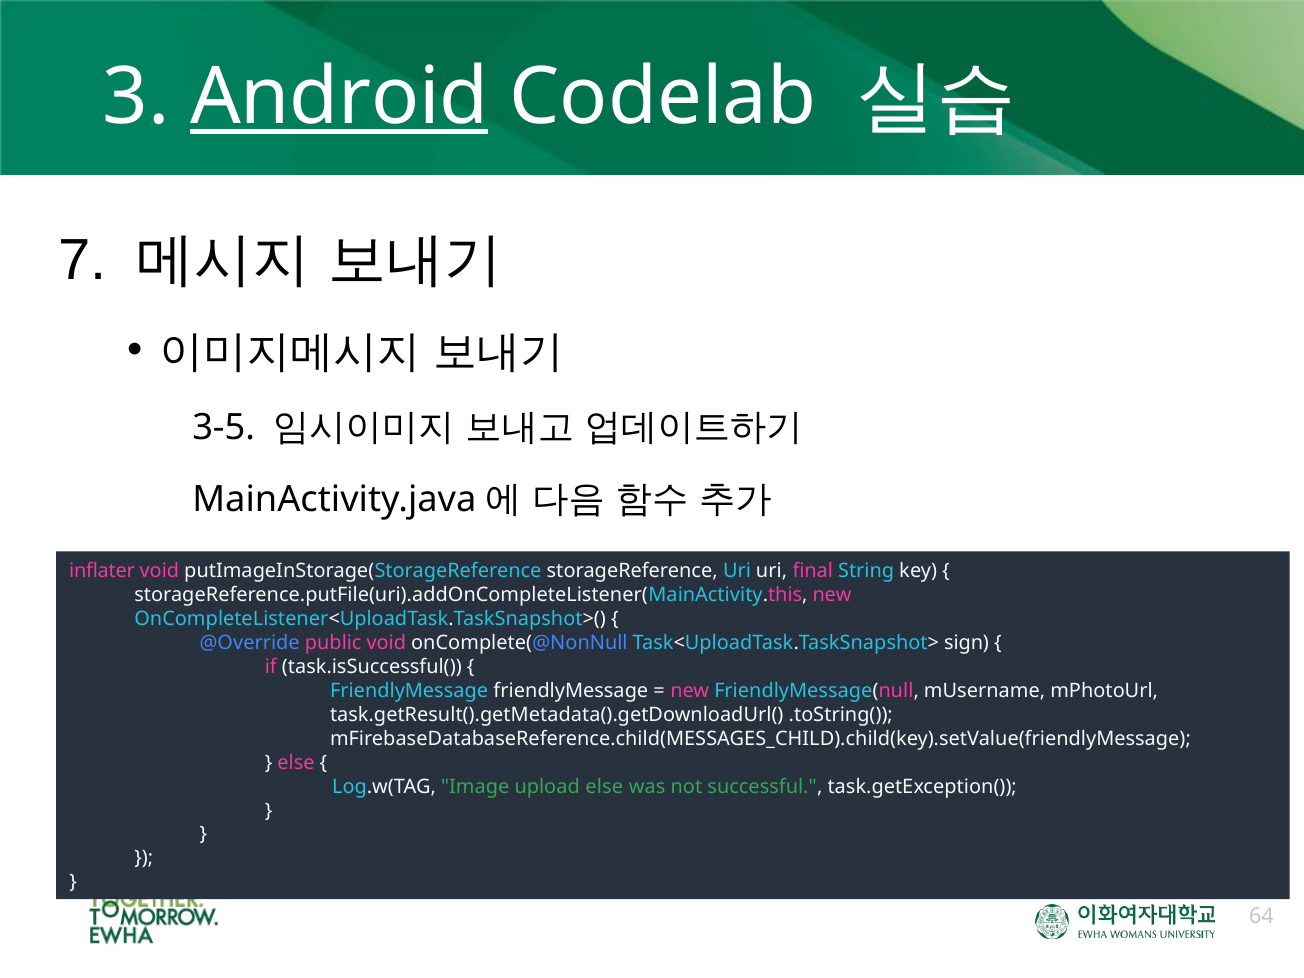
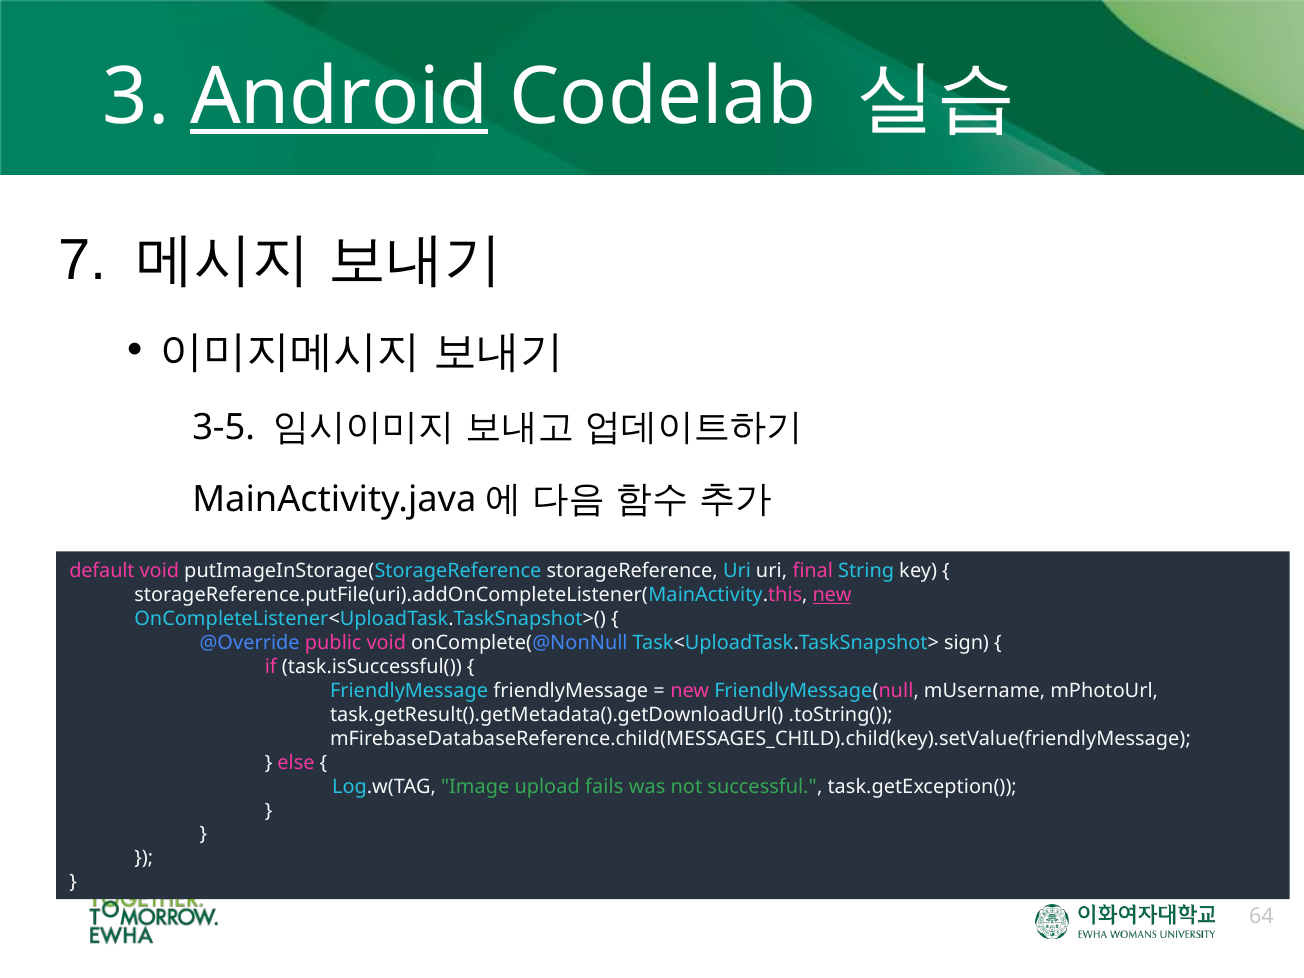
inflater: inflater -> default (102, 571)
new underline: none -> present (832, 595)
upload else: else -> fails (604, 787)
